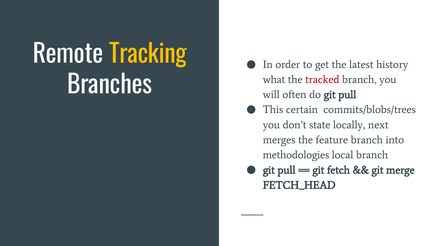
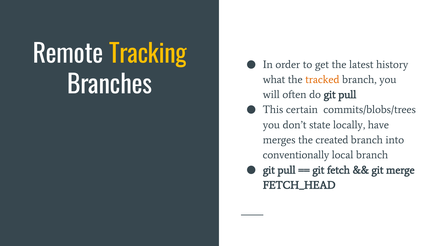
tracked colour: red -> orange (322, 80)
next: next -> have (378, 125)
feature: feature -> created (332, 140)
methodologies: methodologies -> conventionally (296, 155)
